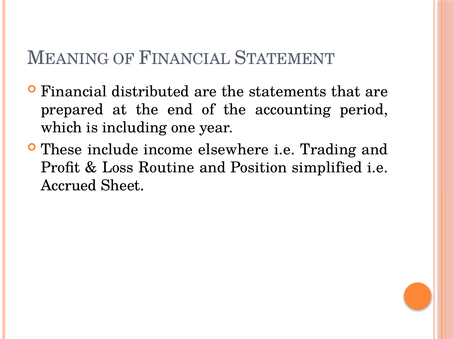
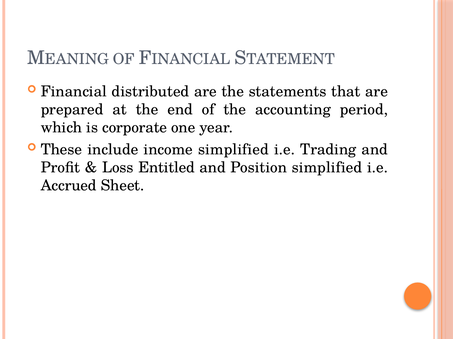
including: including -> corporate (135, 128)
income elsewhere: elsewhere -> simplified (233, 150)
Routine: Routine -> Entitled (167, 168)
